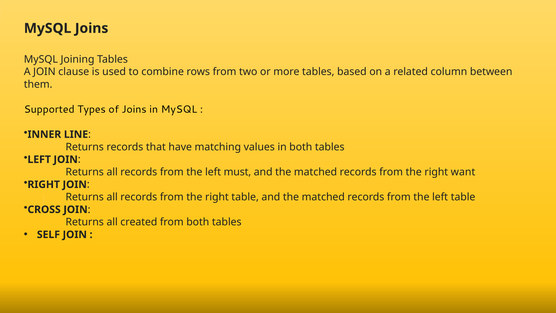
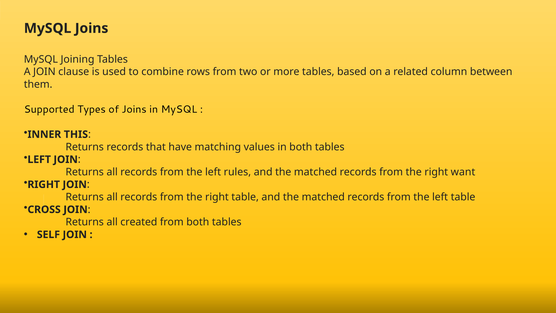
LINE: LINE -> THIS (76, 134)
must: must -> rules (237, 172)
